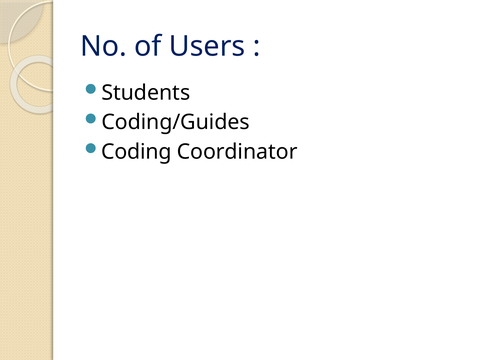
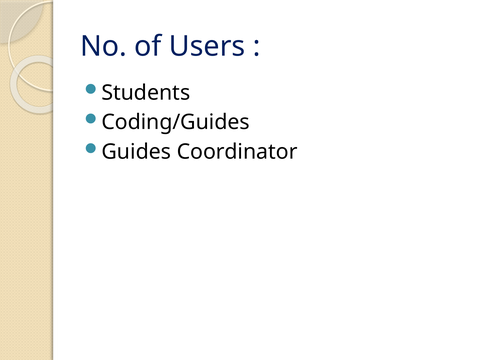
Coding: Coding -> Guides (136, 152)
